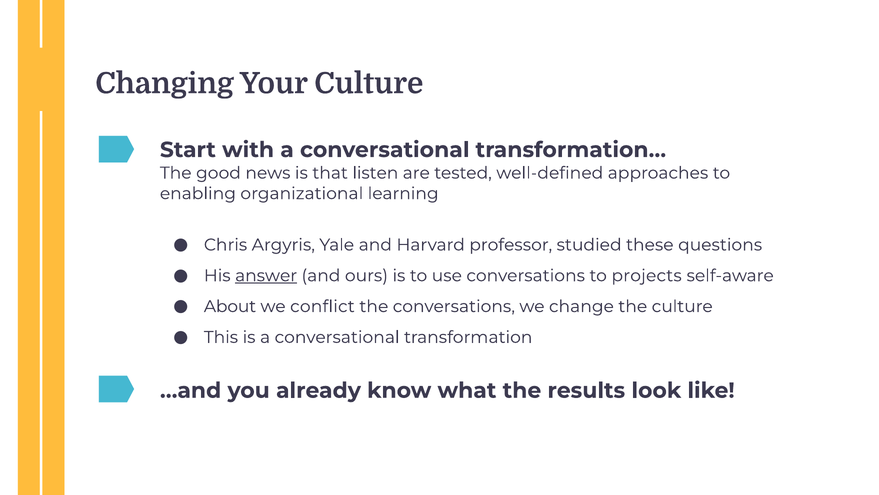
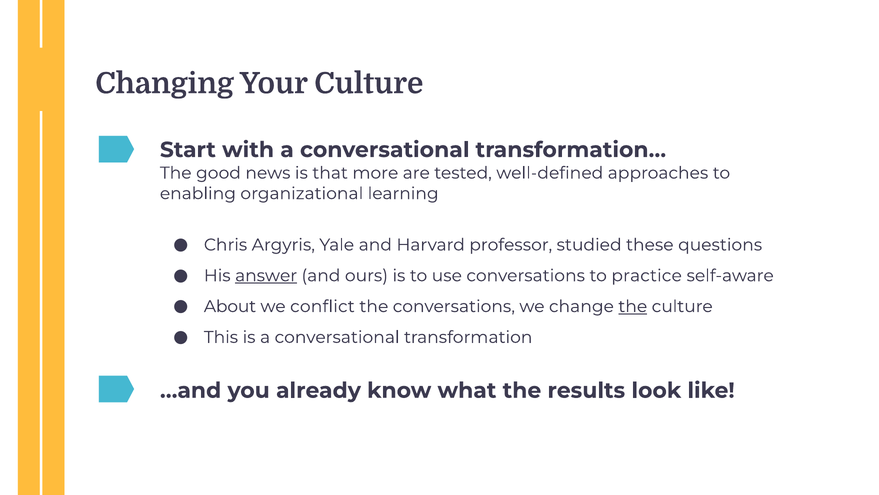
listen: listen -> more (375, 173)
projects: projects -> practice (647, 275)
the underline: none -> present (633, 306)
